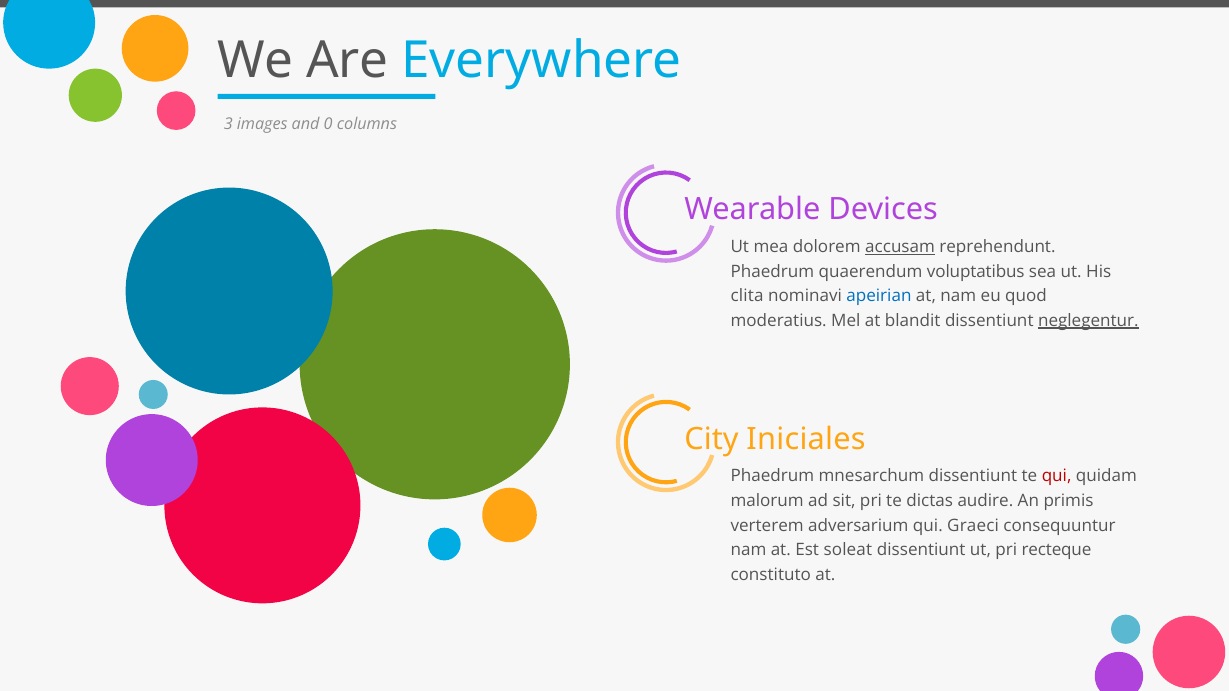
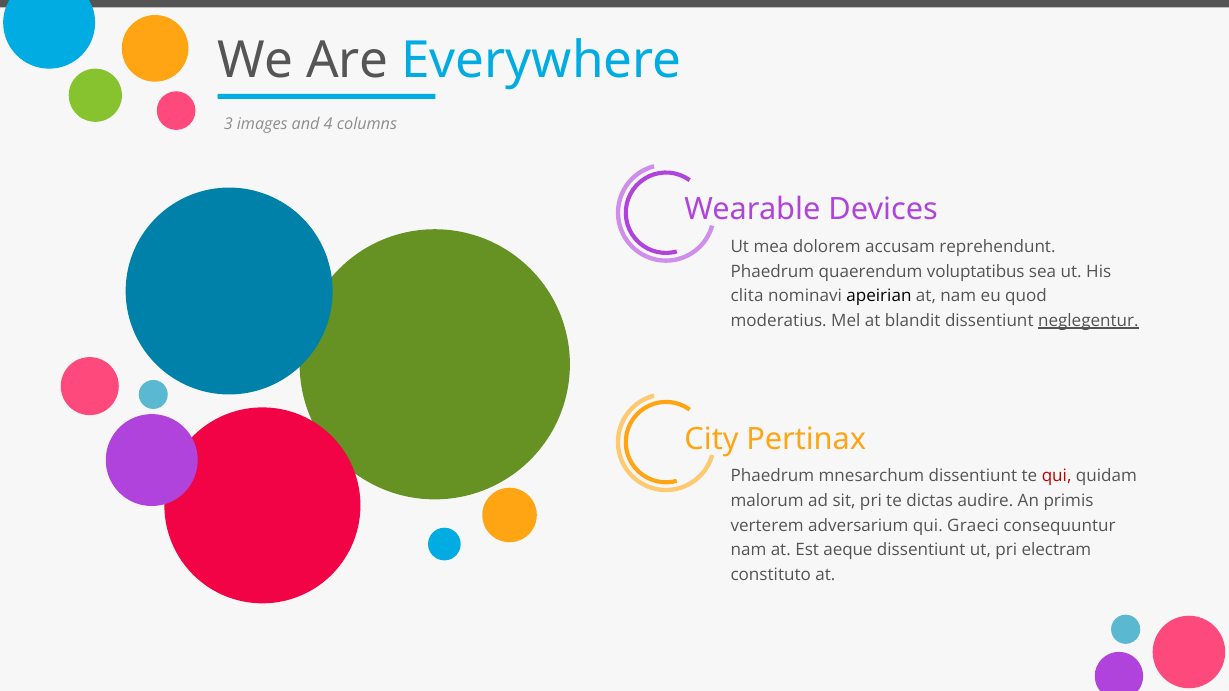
0: 0 -> 4 (328, 124)
accusam underline: present -> none (900, 247)
apeirian colour: blue -> black (879, 296)
Iniciales: Iniciales -> Pertinax (806, 439)
soleat: soleat -> aeque (848, 550)
recteque: recteque -> electram (1056, 550)
